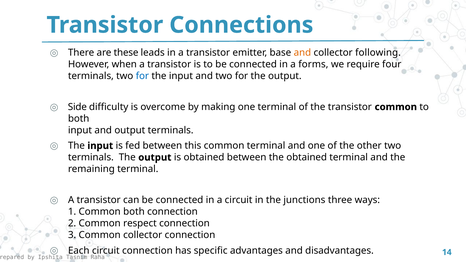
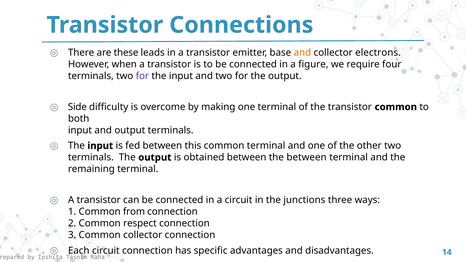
following: following -> electrons (378, 53)
forms: forms -> figure (313, 64)
for colour: blue -> purple (142, 76)
the obtained: obtained -> between (307, 157)
Common both: both -> from (134, 212)
